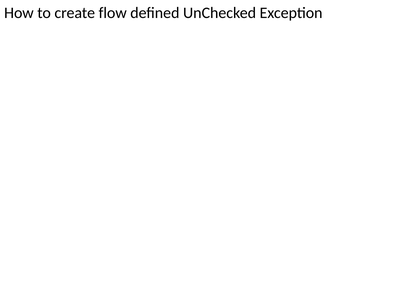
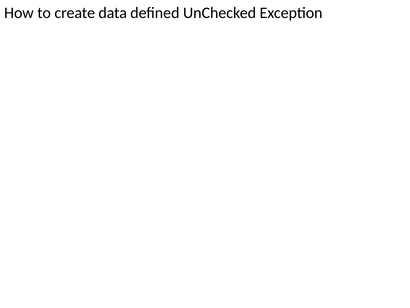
flow: flow -> data (113, 13)
